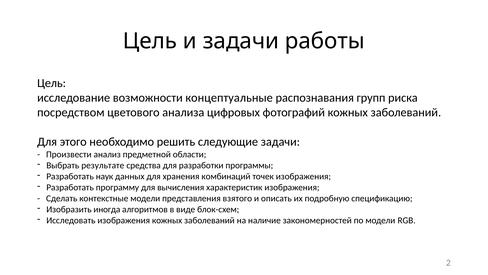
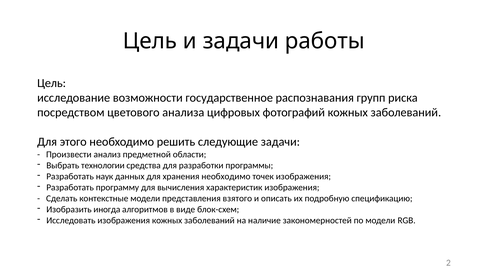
концептуальные: концептуальные -> государственное (229, 98)
результате: результате -> технологии (103, 165)
хранения комбинаций: комбинаций -> необходимо (226, 176)
